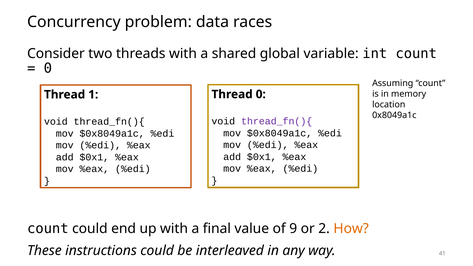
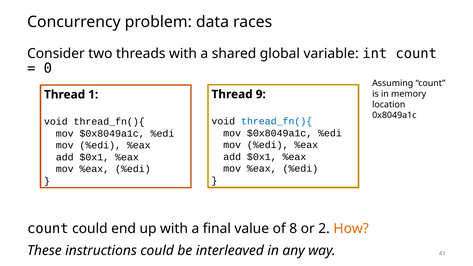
Thread 0: 0 -> 9 (261, 94)
thread_fn(){ colour: purple -> blue (277, 121)
9: 9 -> 8 (293, 229)
